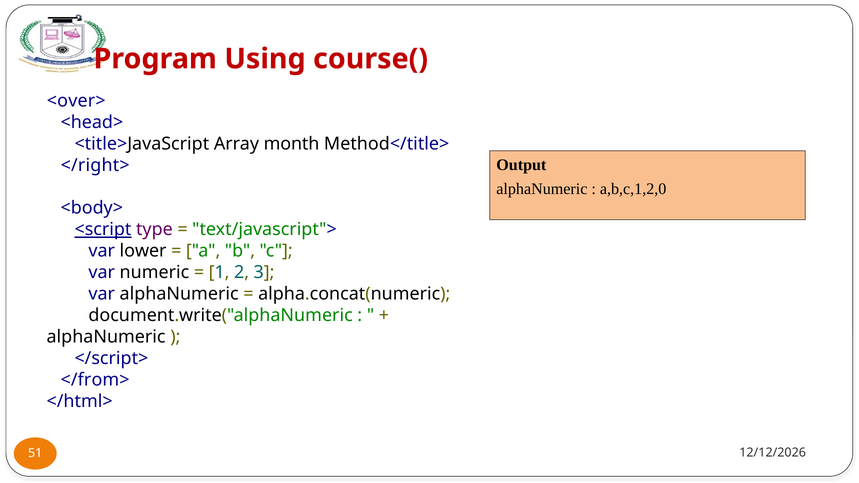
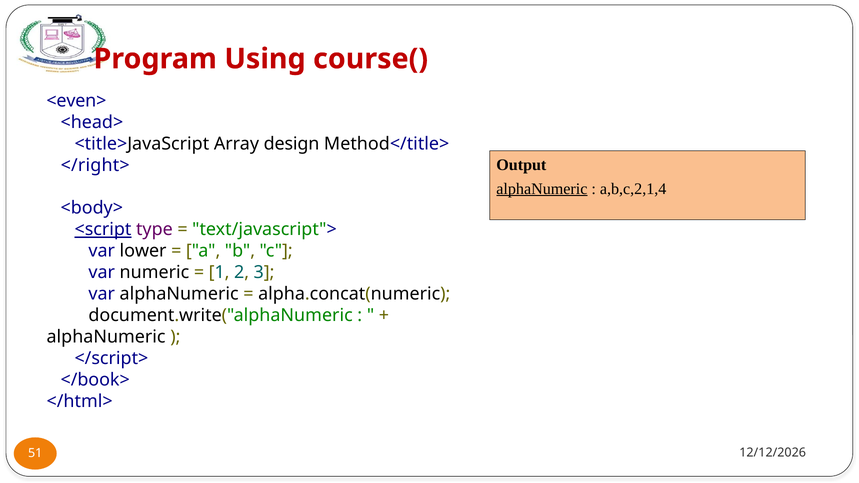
<over>: <over> -> <even> (76, 101)
month: month -> design (292, 144)
alphaNumeric underline: none -> present (542, 189)
a,b,c,1,2,0: a,b,c,1,2,0 -> a,b,c,2,1,4 (633, 189)
</from>: </from> -> </book> (95, 380)
